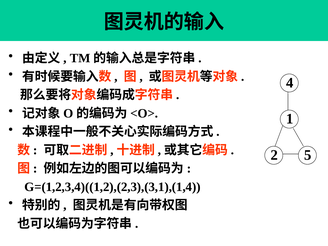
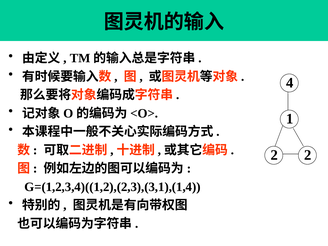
2 5: 5 -> 2 (308, 155)
